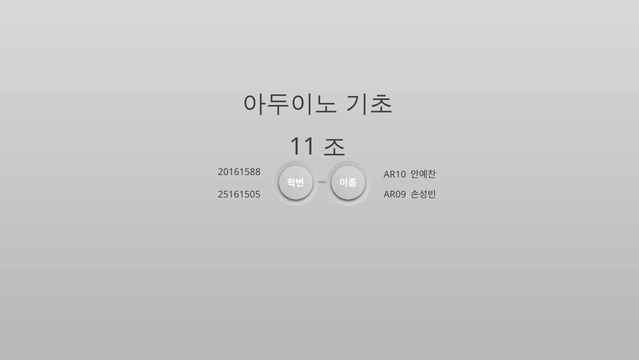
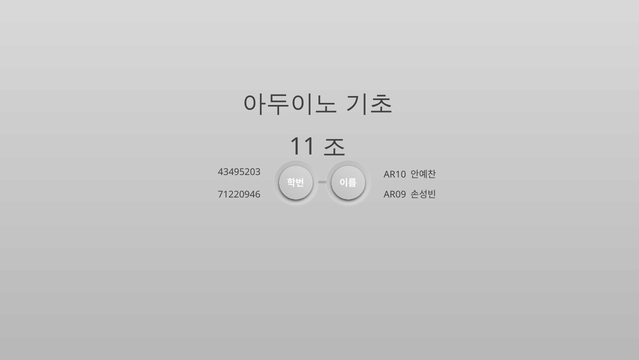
20161588: 20161588 -> 43495203 (239, 172)
25161505: 25161505 -> 71220946 (239, 195)
